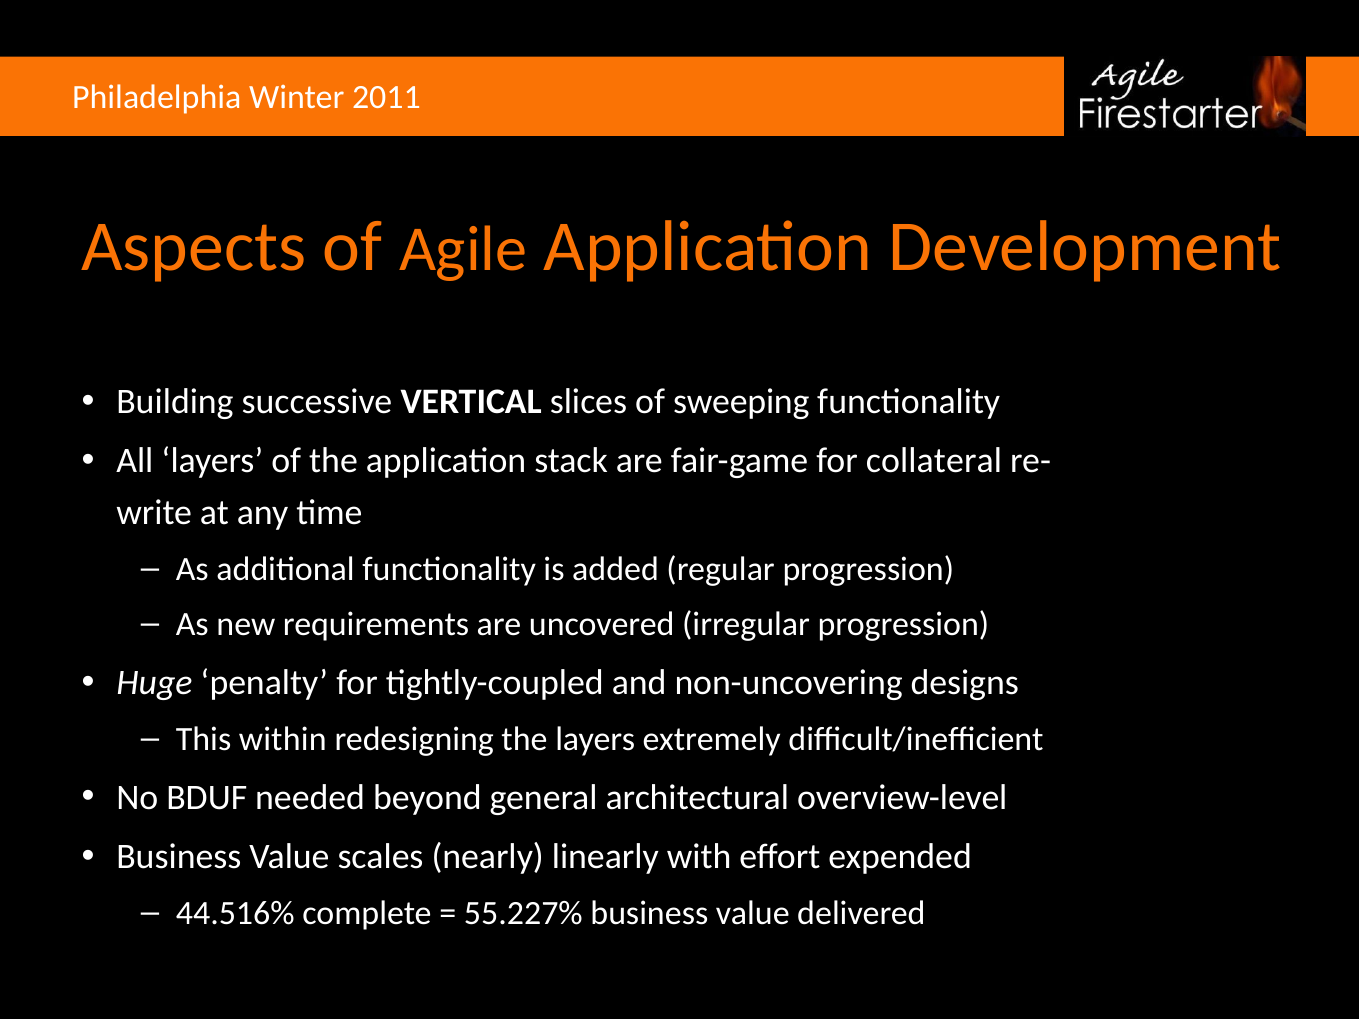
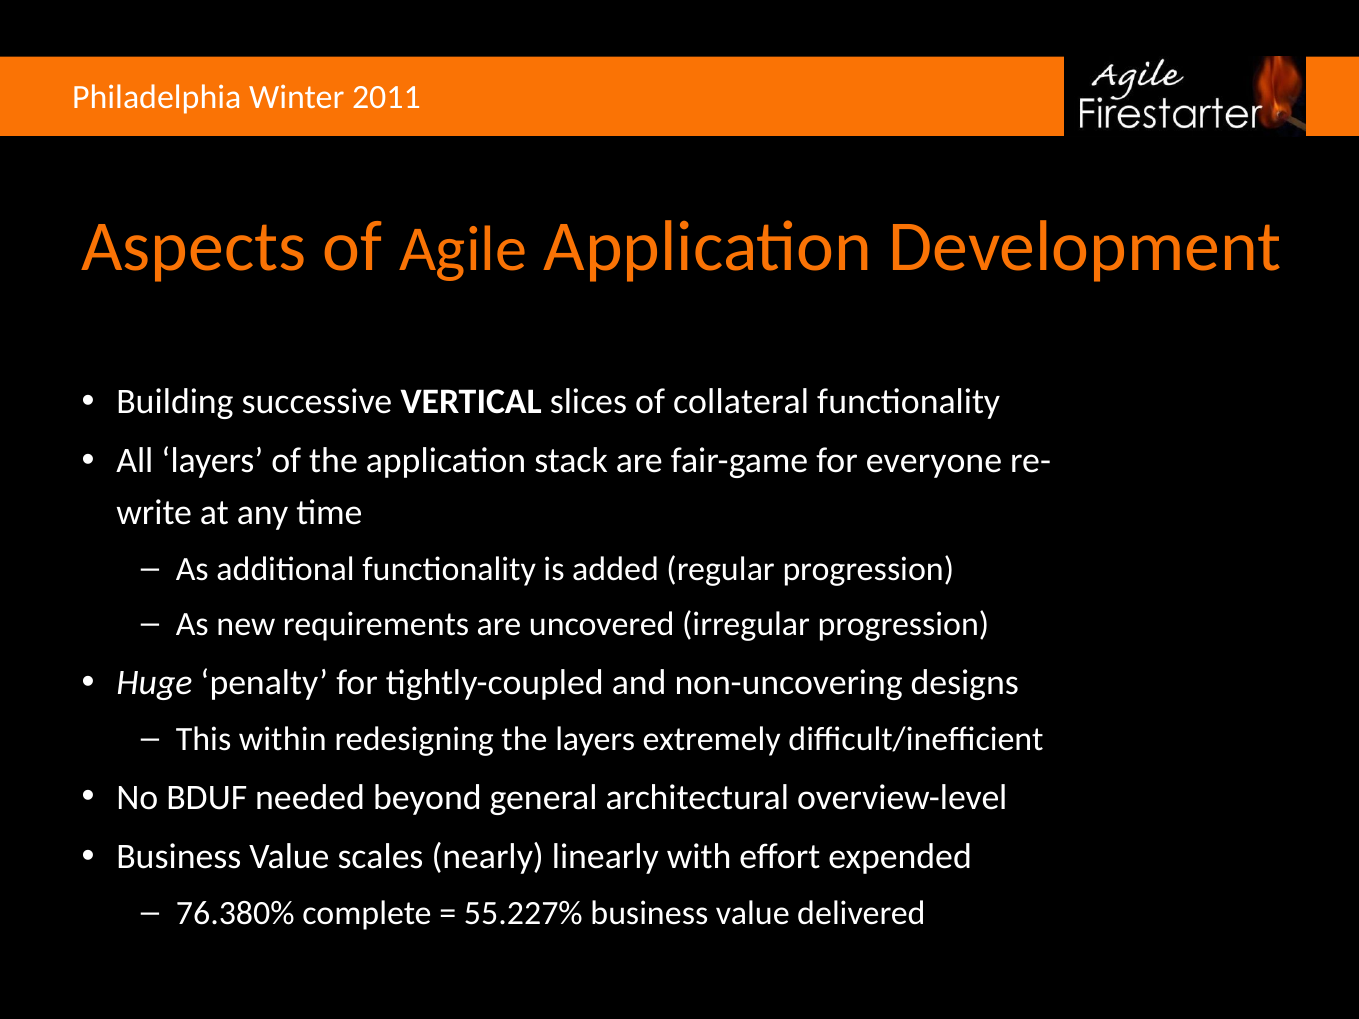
sweeping: sweeping -> collateral (741, 402)
collateral: collateral -> everyone (934, 461)
44.516%: 44.516% -> 76.380% (235, 914)
